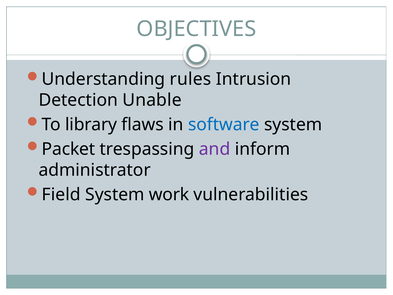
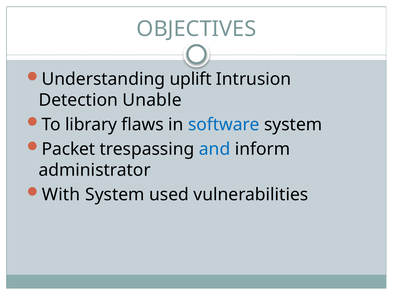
rules: rules -> uplift (191, 79)
and colour: purple -> blue (215, 149)
Field: Field -> With (61, 194)
work: work -> used (169, 194)
